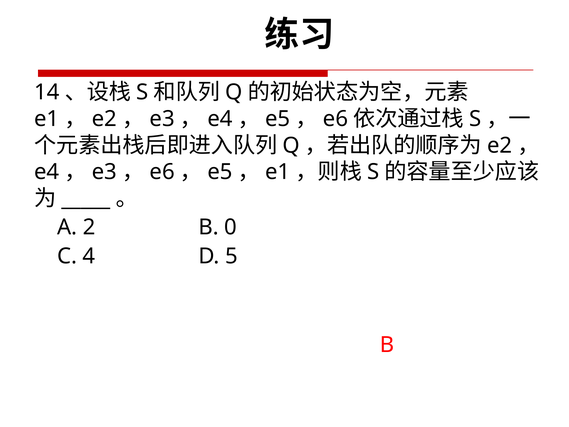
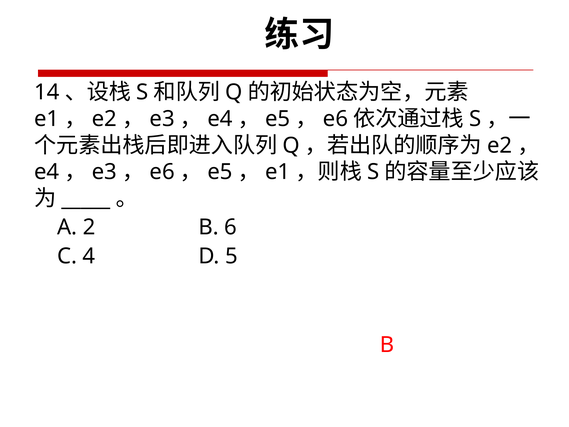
0: 0 -> 6 (231, 227)
